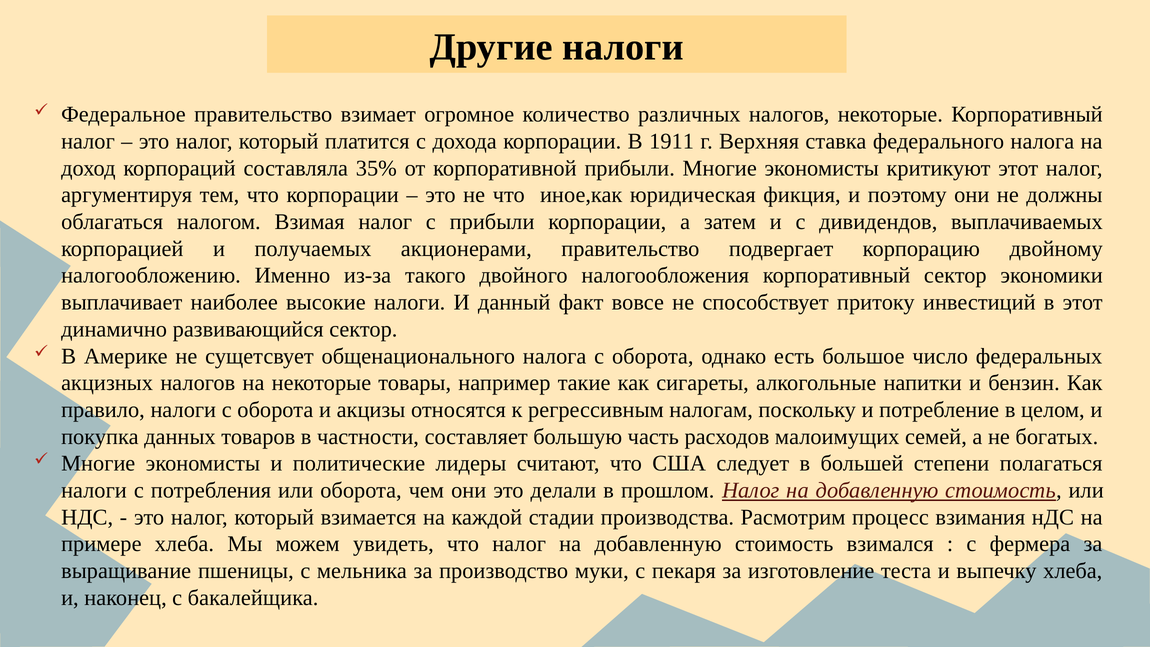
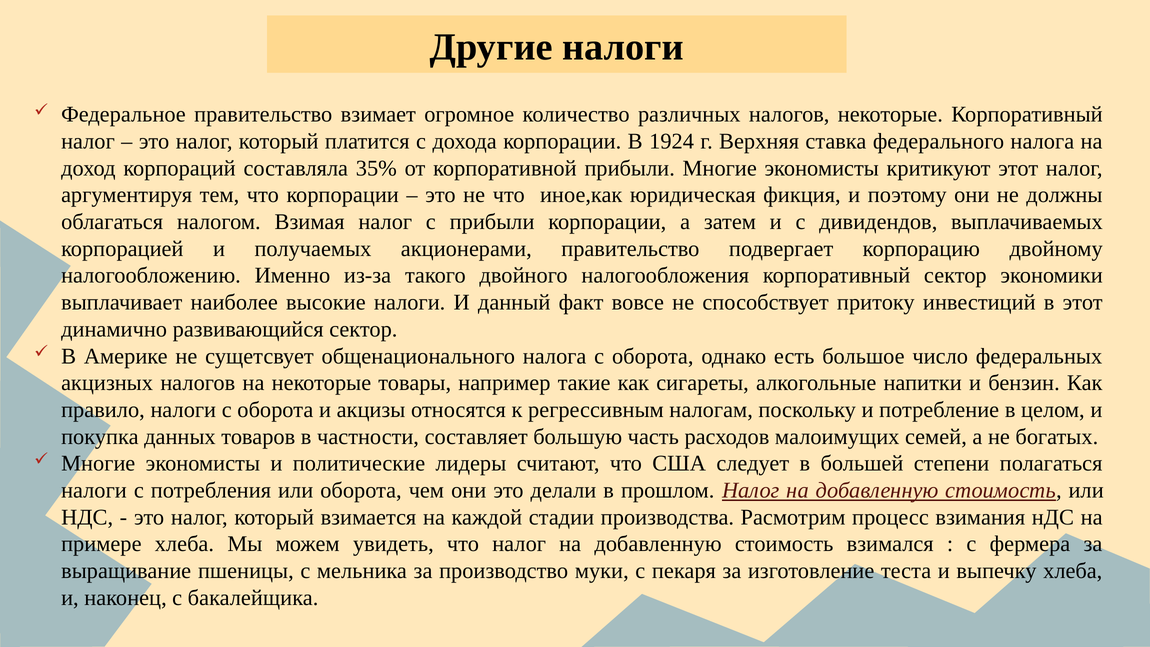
1911: 1911 -> 1924 (672, 141)
